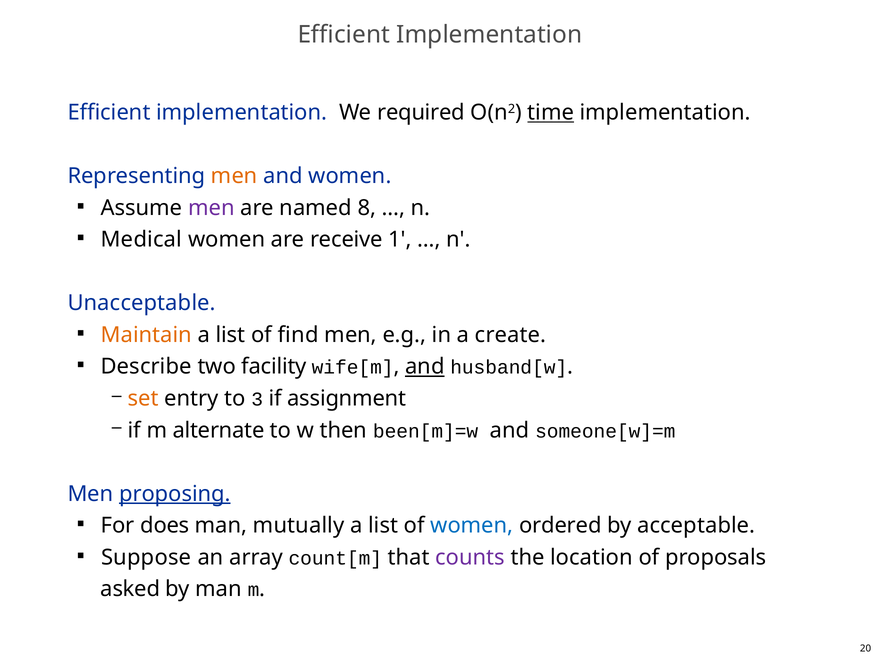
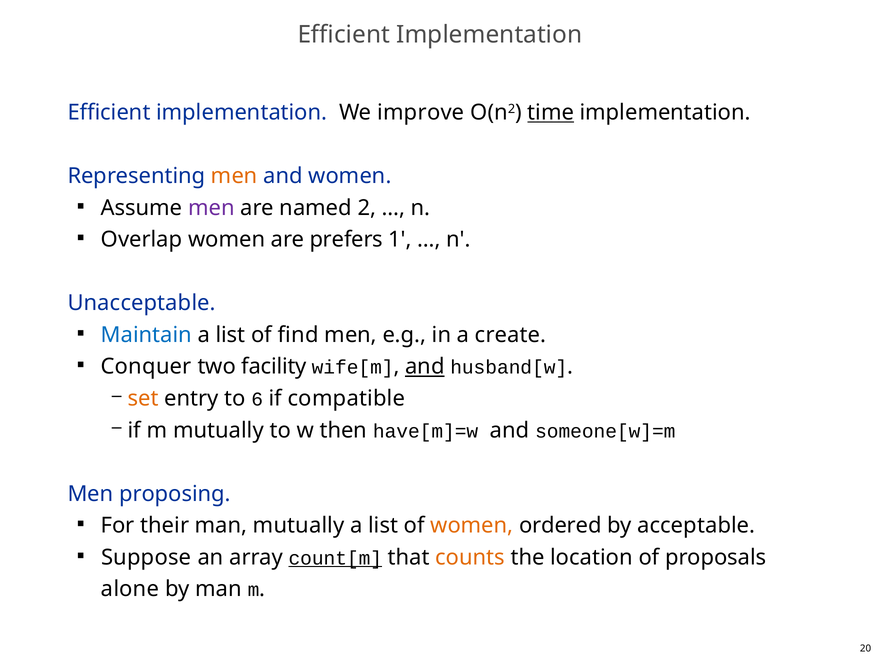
required: required -> improve (421, 113)
8: 8 -> 2 (367, 208)
Medical: Medical -> Overlap (142, 240)
receive: receive -> prefers (346, 240)
Maintain colour: orange -> blue (146, 335)
Describe: Describe -> Conquer (146, 367)
3: 3 -> 6 (257, 399)
assignment: assignment -> compatible (346, 398)
m alternate: alternate -> mutually (218, 430)
been[m]=w: been[m]=w -> have[m]=w (426, 431)
proposing underline: present -> none (175, 494)
does: does -> their (165, 526)
women colour: blue -> orange (472, 526)
count[m underline: none -> present (335, 558)
counts colour: purple -> orange (470, 557)
asked: asked -> alone (130, 589)
